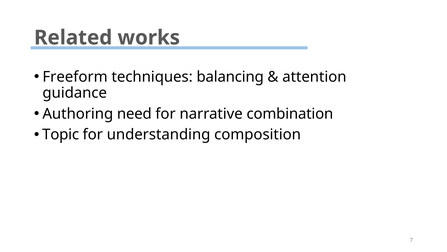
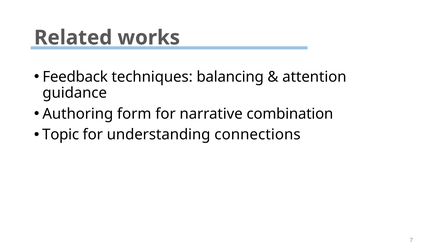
Freeform: Freeform -> Feedback (75, 77)
need: need -> form (134, 114)
composition: composition -> connections (258, 134)
